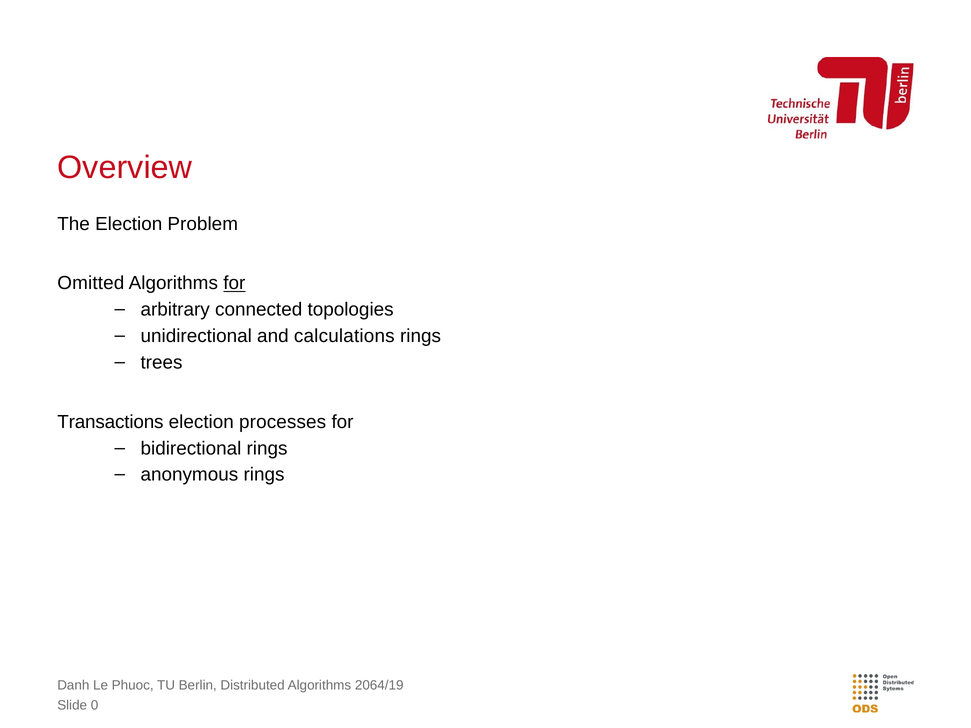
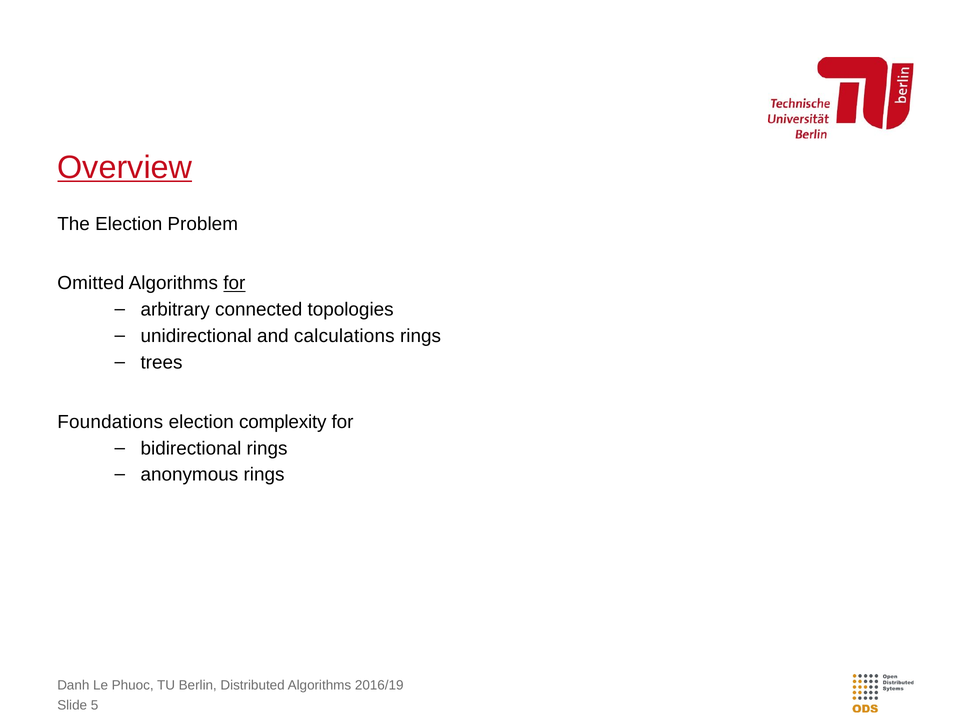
Overview underline: none -> present (125, 167)
Transactions: Transactions -> Foundations (110, 422)
processes: processes -> complexity (283, 422)
2064/19: 2064/19 -> 2016/19 (379, 686)
0: 0 -> 5 (95, 705)
